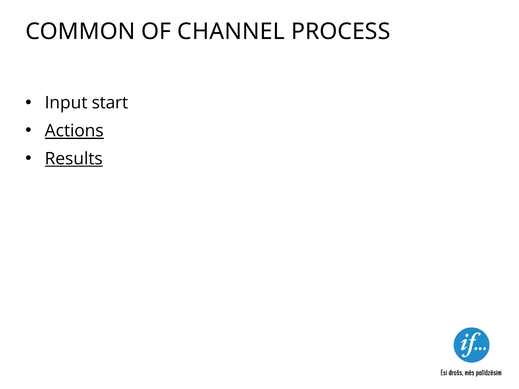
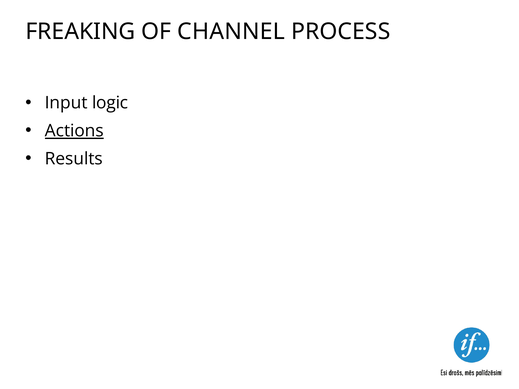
COMMON: COMMON -> FREAKING (80, 32)
start: start -> logic (110, 103)
Results underline: present -> none (74, 159)
